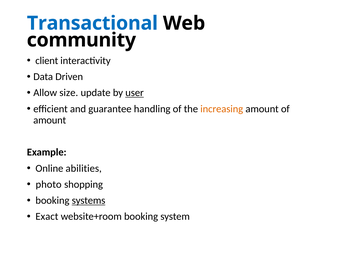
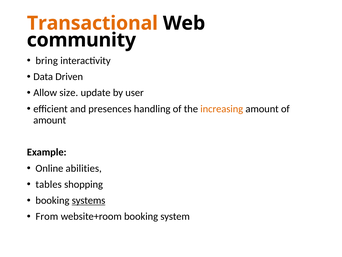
Transactional colour: blue -> orange (92, 23)
client: client -> bring (47, 61)
user underline: present -> none (135, 93)
guarantee: guarantee -> presences (110, 109)
photo: photo -> tables (49, 184)
Exact: Exact -> From (47, 216)
